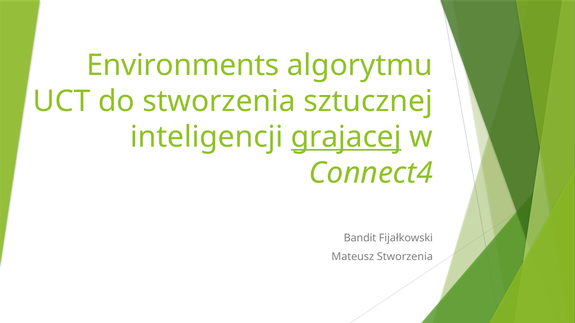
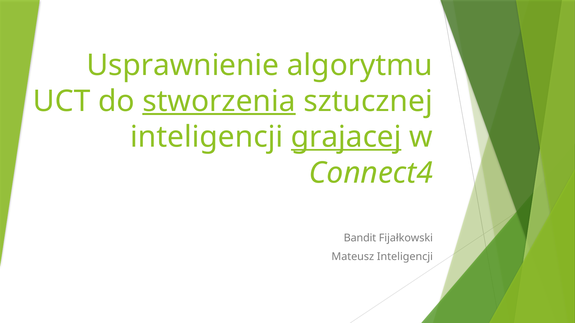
Environments: Environments -> Usprawnienie (183, 65)
stworzenia underline: none -> present (219, 101)
Mateusz Stworzenia: Stworzenia -> Inteligencji (405, 257)
